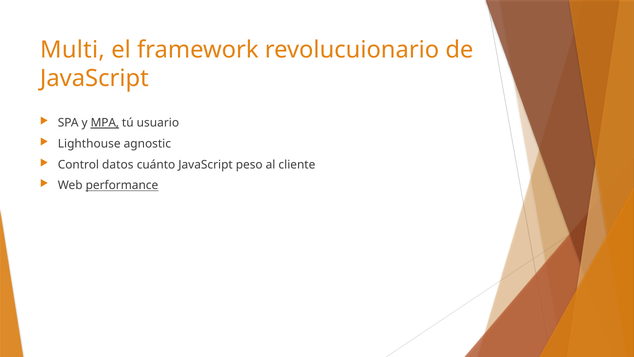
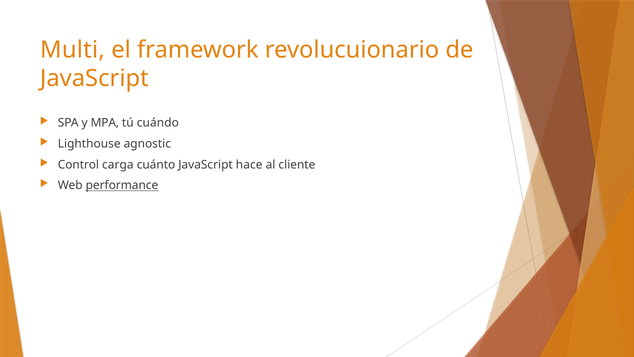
MPA underline: present -> none (105, 123)
usuario: usuario -> cuándo (158, 123)
datos: datos -> carga (118, 164)
peso: peso -> hace (249, 164)
